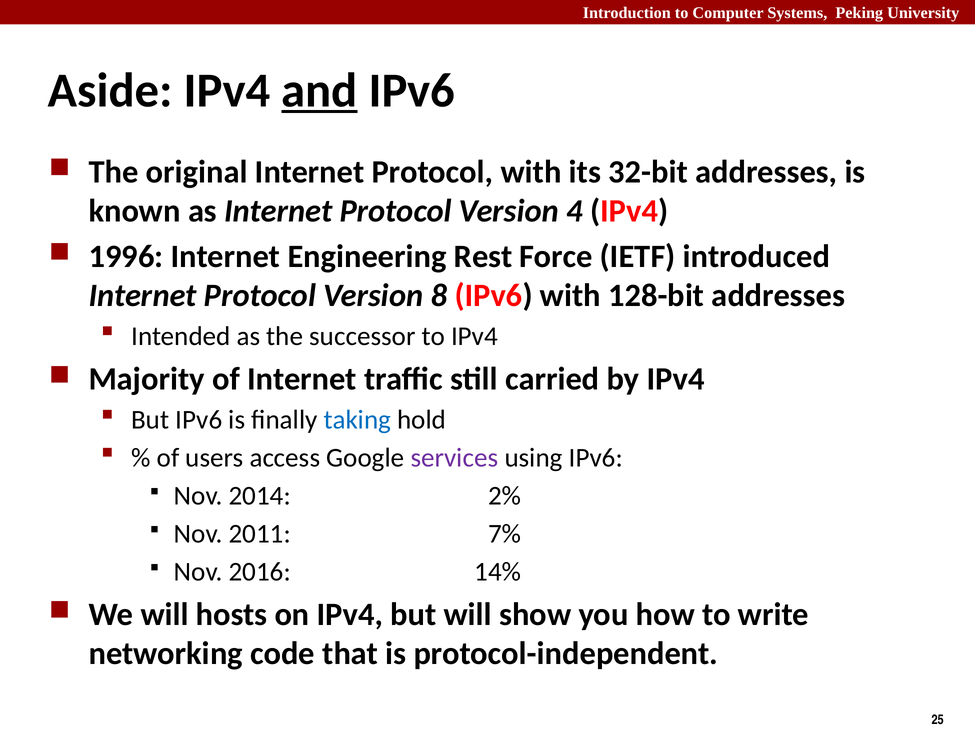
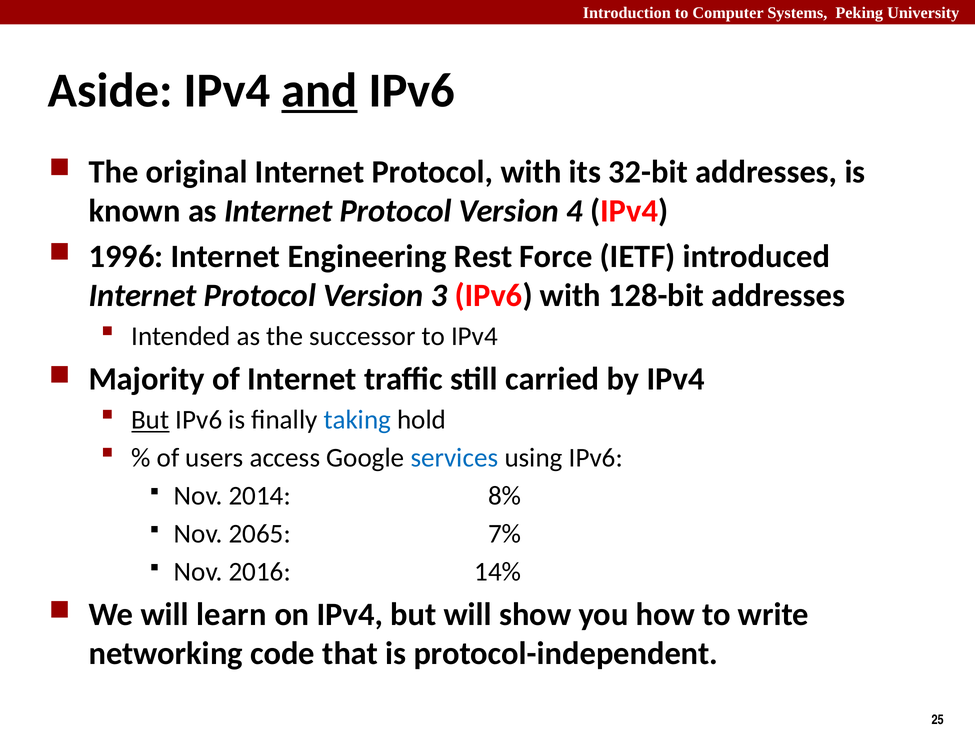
8: 8 -> 3 (439, 295)
But underline: none -> present (150, 420)
services colour: purple -> blue (454, 458)
2%: 2% -> 8% (505, 495)
2011: 2011 -> 2065 (260, 533)
hosts: hosts -> learn (231, 614)
